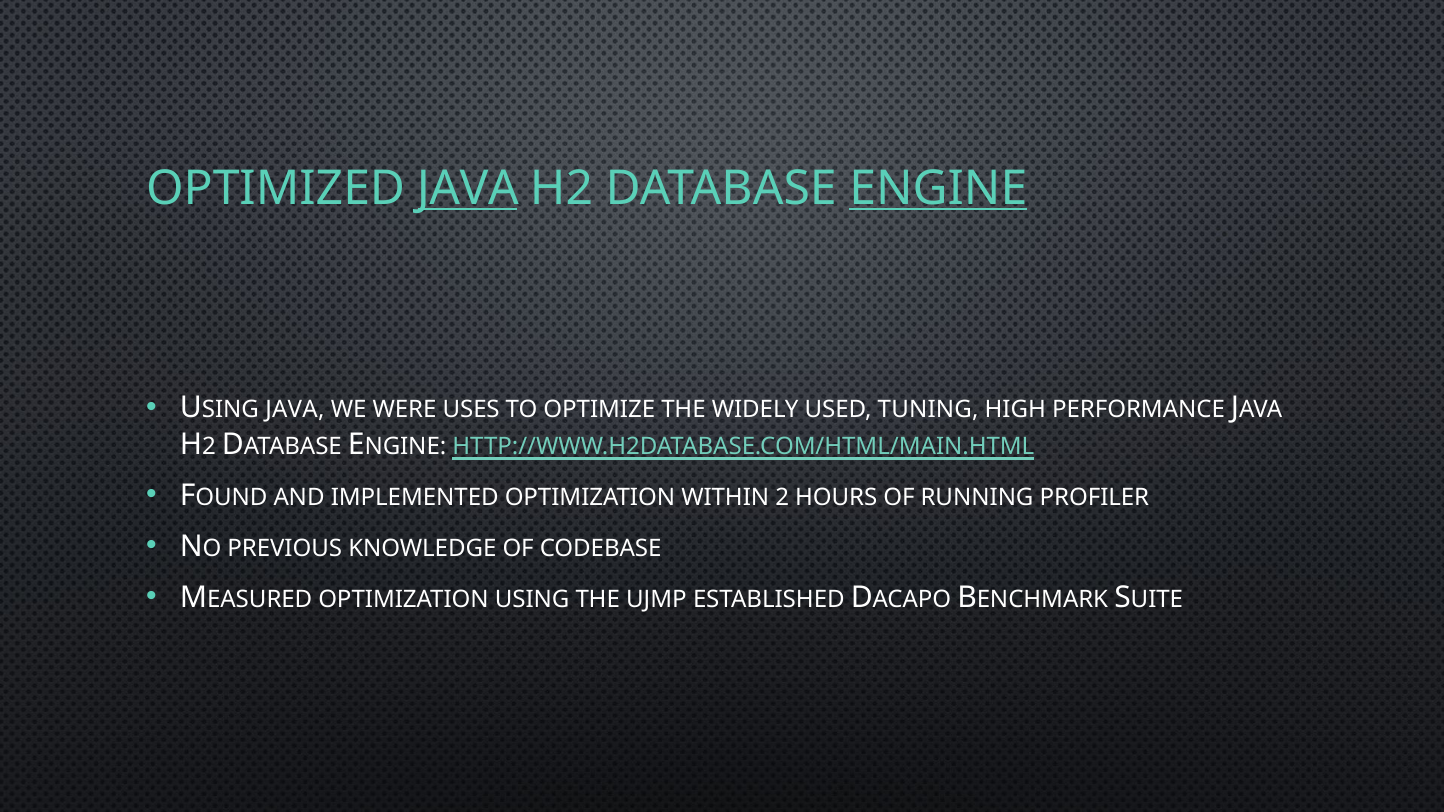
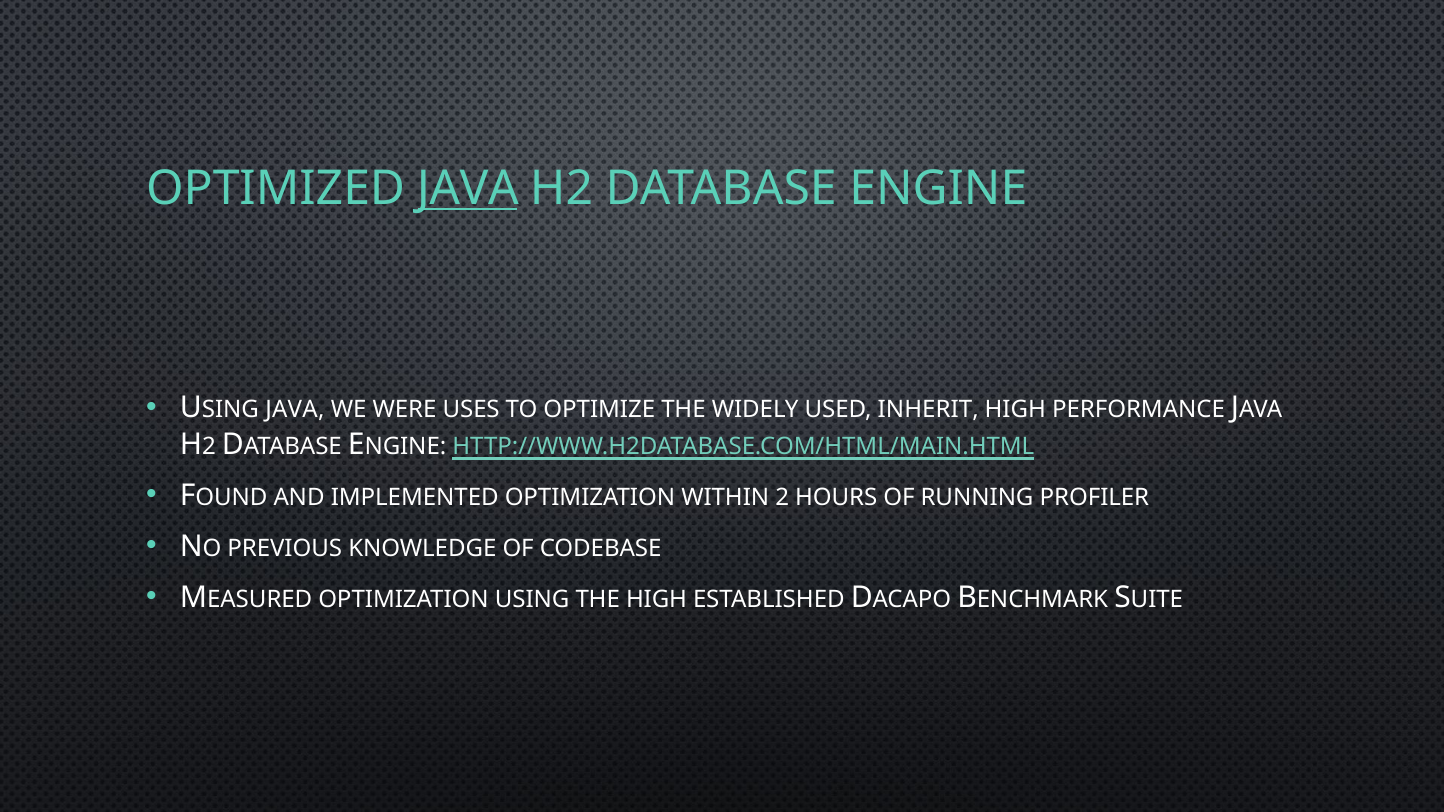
ENGINE underline: present -> none (938, 188)
TUNING: TUNING -> INHERIT (928, 410)
THE UJMP: UJMP -> HIGH (657, 600)
